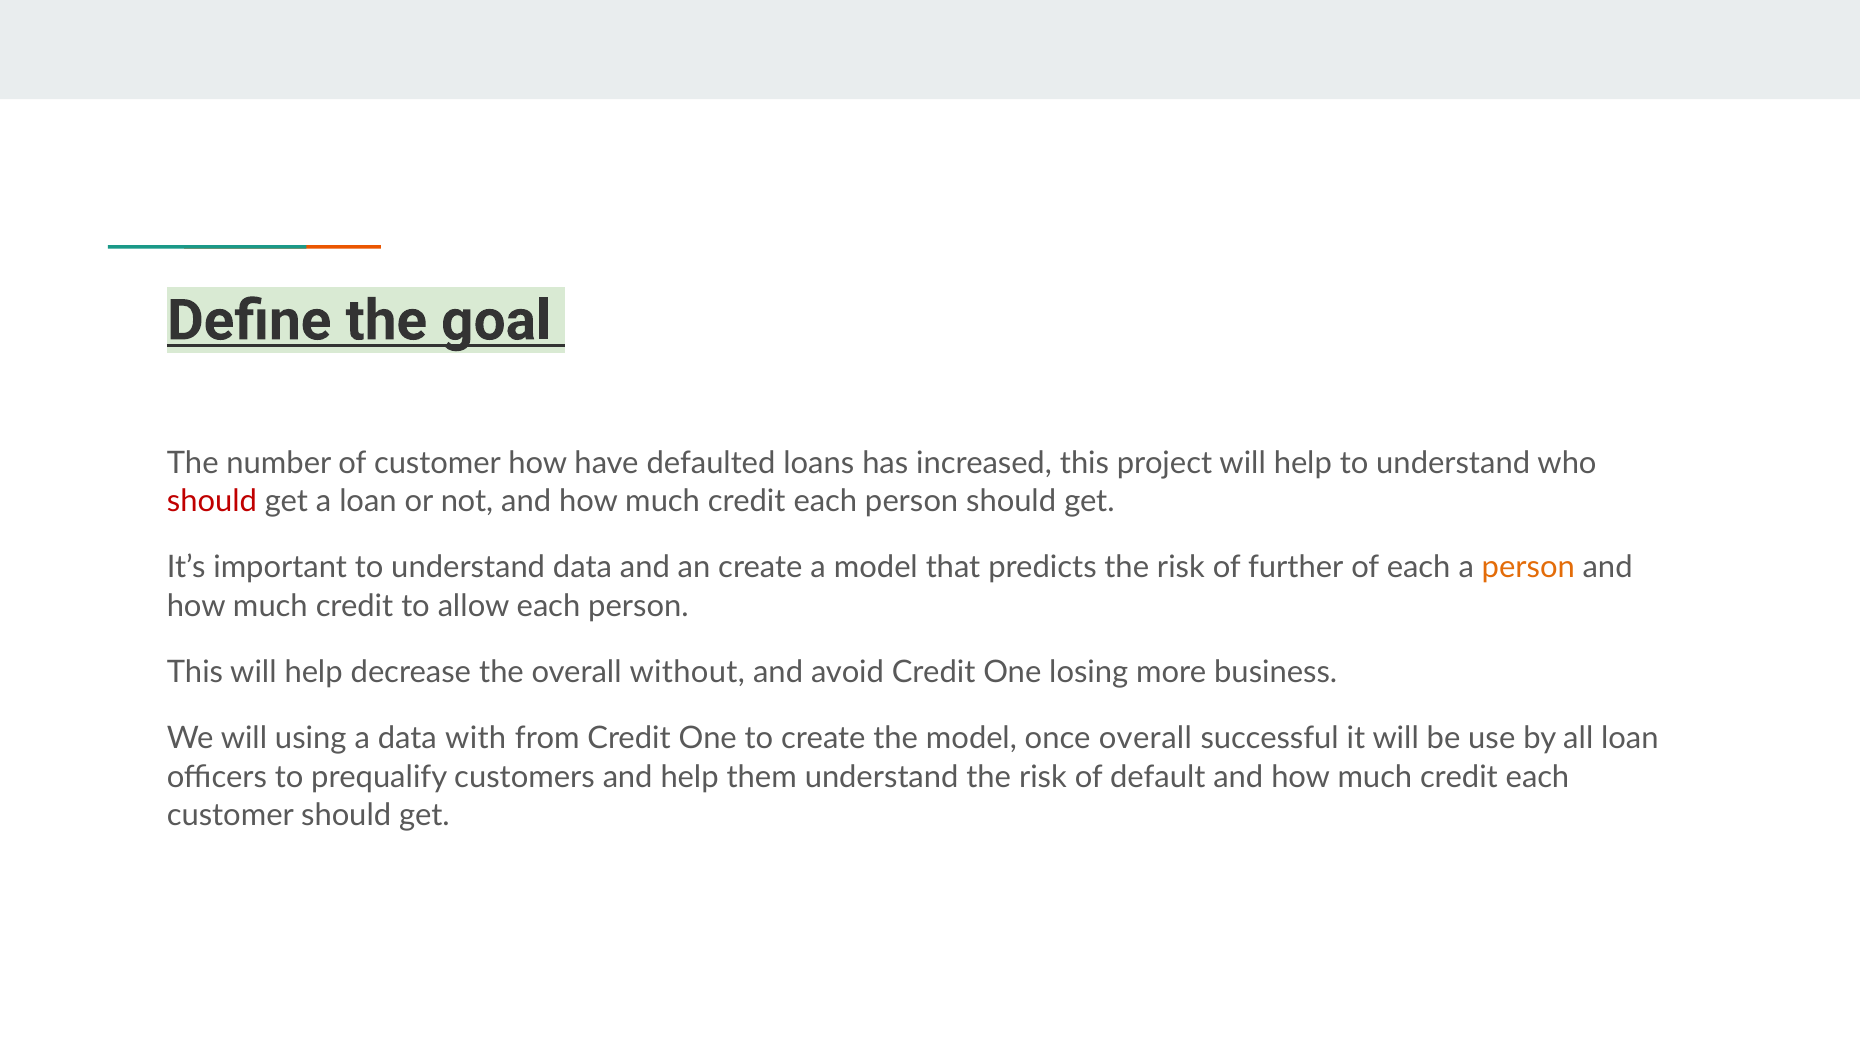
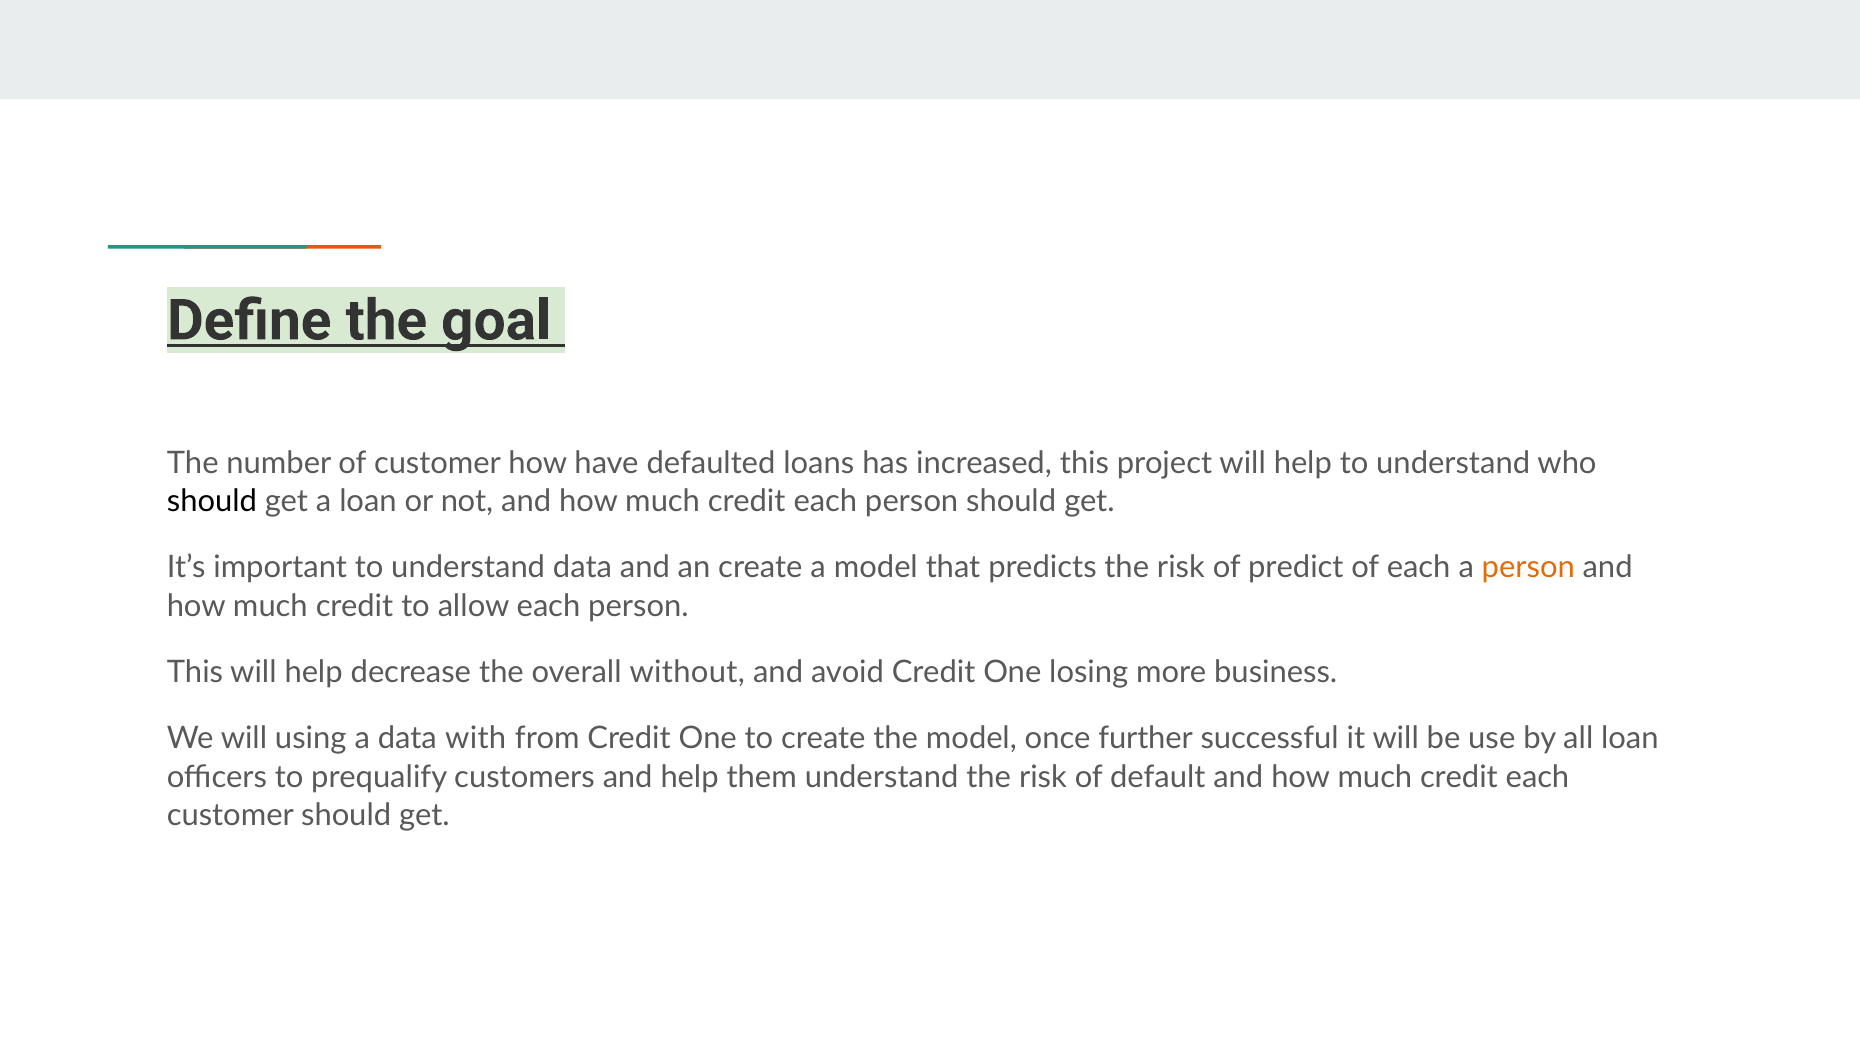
should colour: red -> black (212, 502)
further: further -> predict (1296, 568)
once overall: overall -> further (1146, 739)
